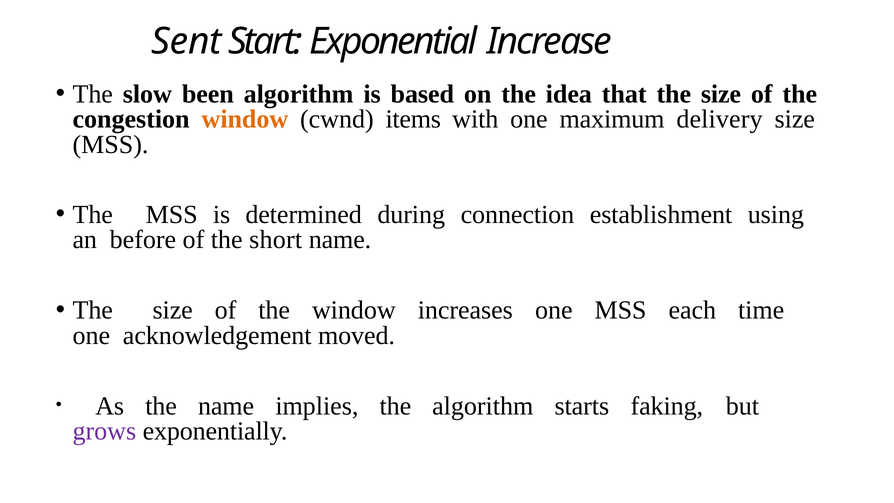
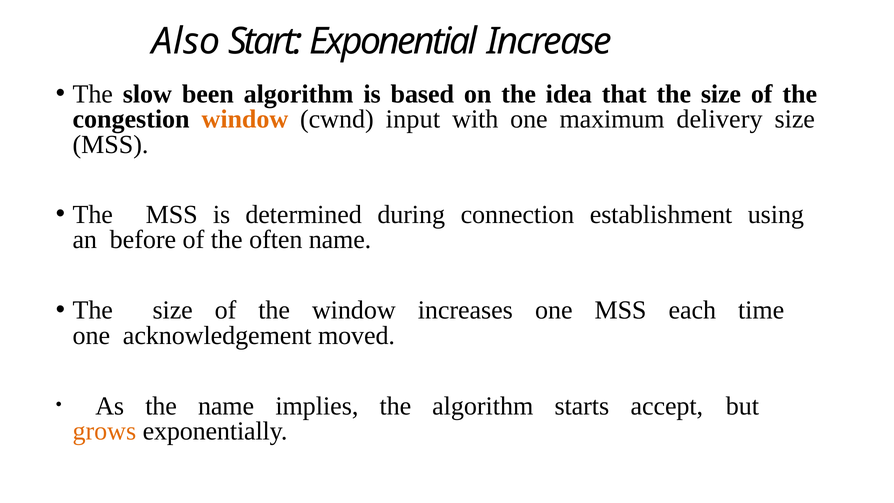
Sent: Sent -> Also (186, 42)
items: items -> input (413, 119)
short: short -> often (276, 240)
faking: faking -> accept (667, 406)
grows colour: purple -> orange (104, 431)
